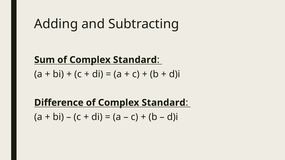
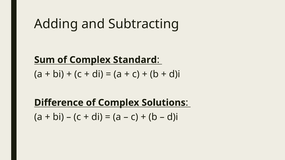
Difference of Complex Standard: Standard -> Solutions (164, 103)
